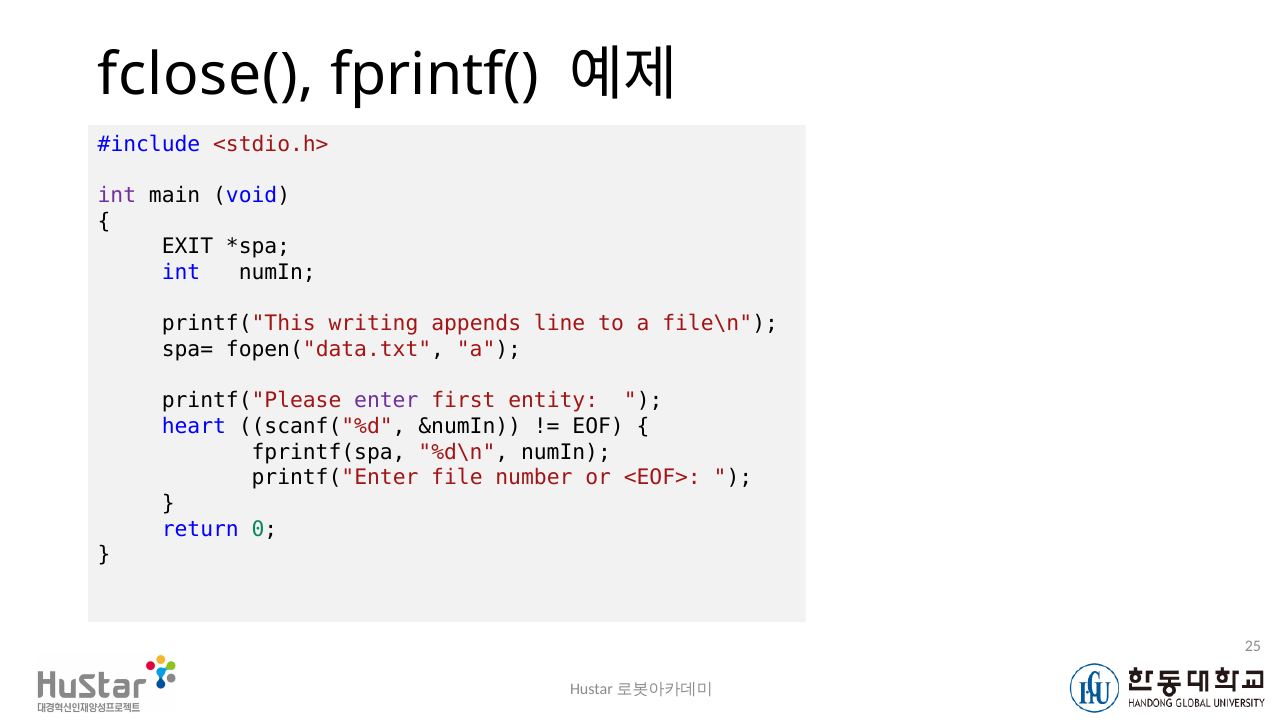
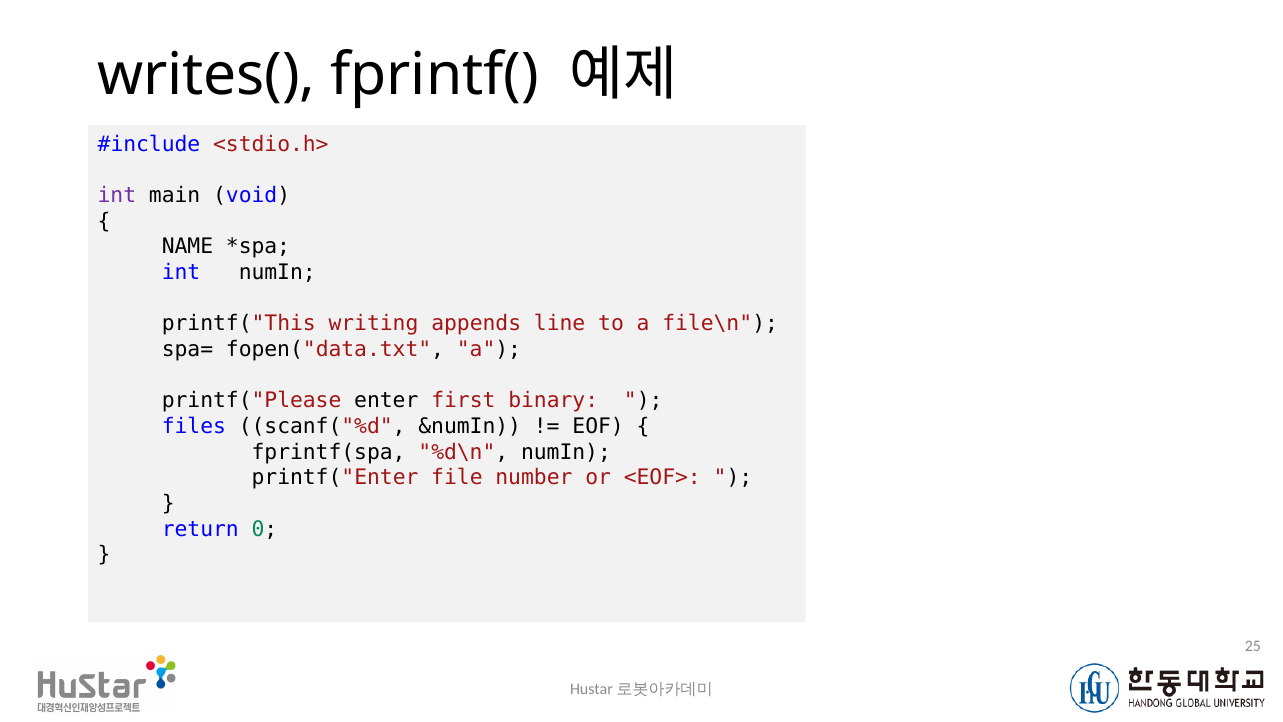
fclose(: fclose( -> writes( (206, 75)
EXIT: EXIT -> NAME (187, 247)
enter colour: purple -> black (386, 401)
entity: entity -> binary (553, 401)
heart: heart -> files (194, 426)
